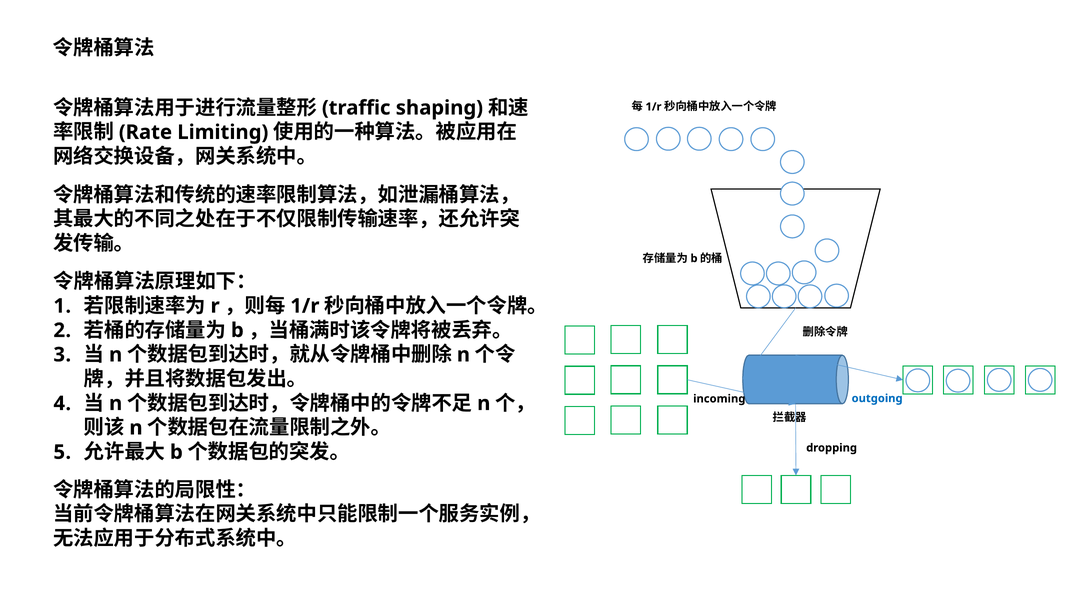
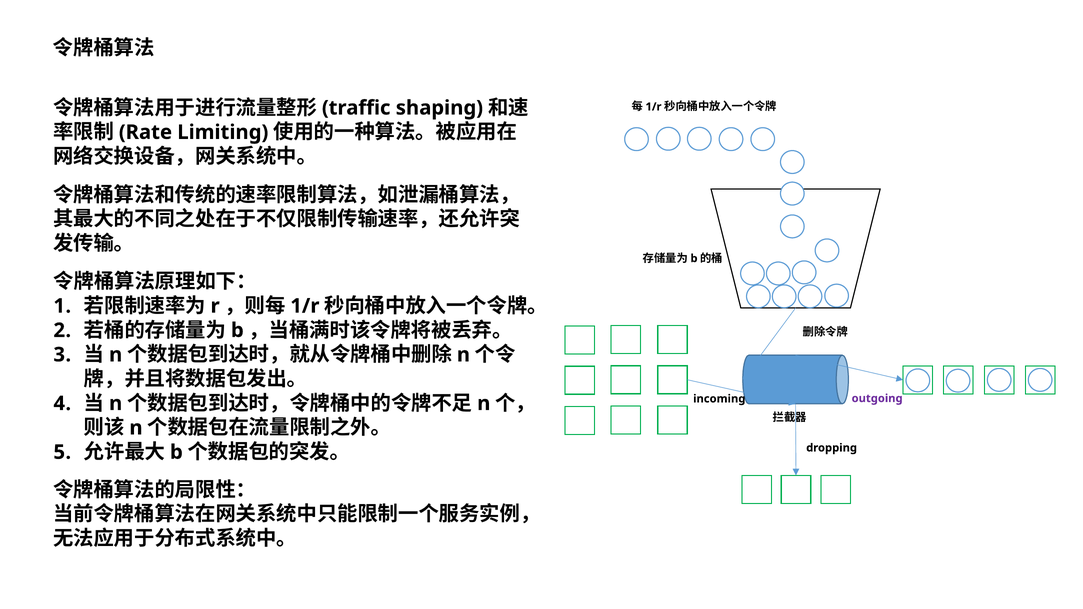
outgoing colour: blue -> purple (877, 398)
